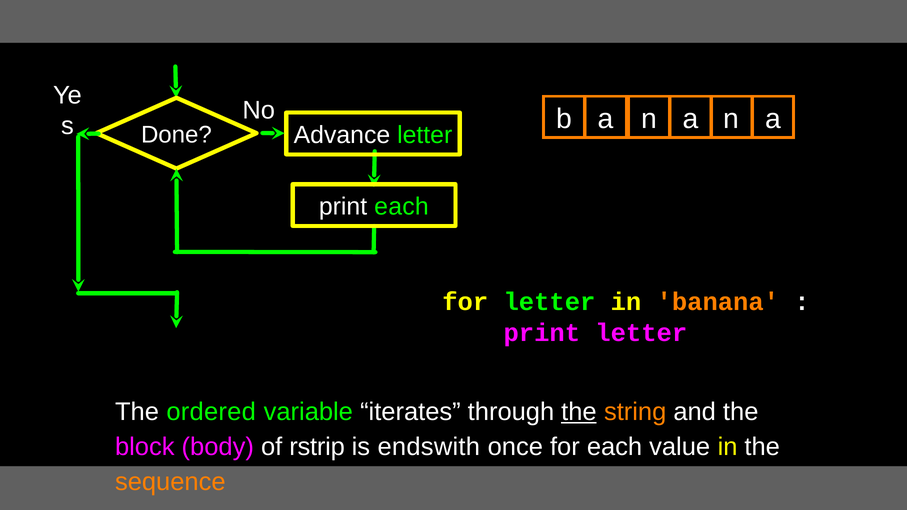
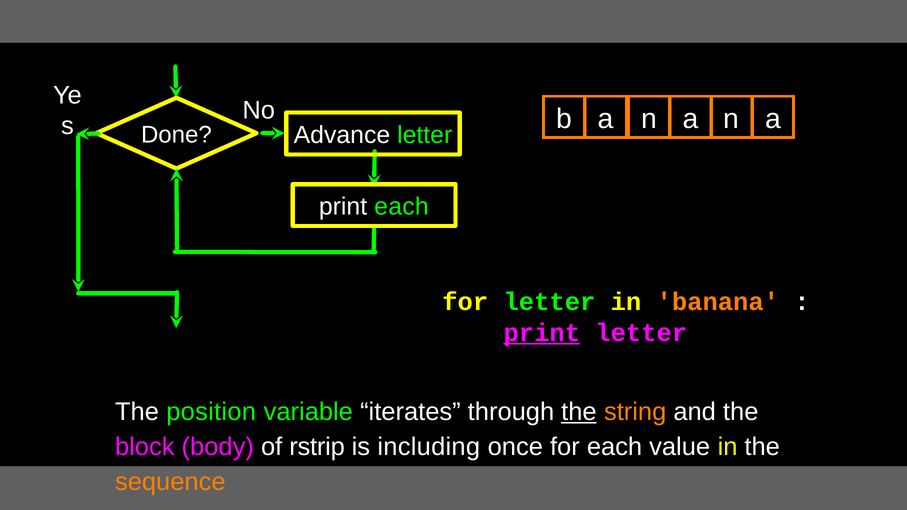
print underline: none -> present (542, 333)
ordered: ordered -> position (211, 412)
endswith: endswith -> including (429, 447)
